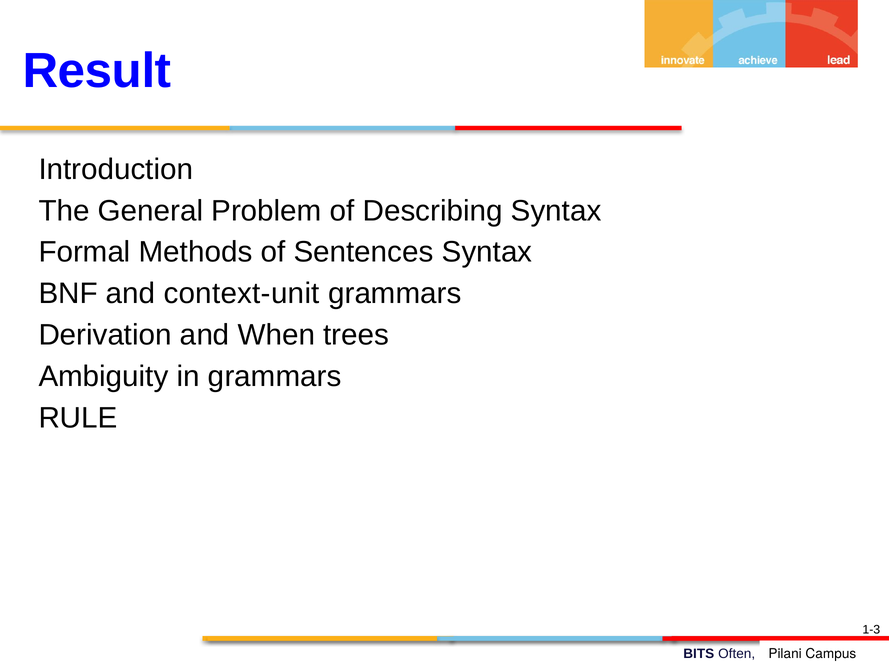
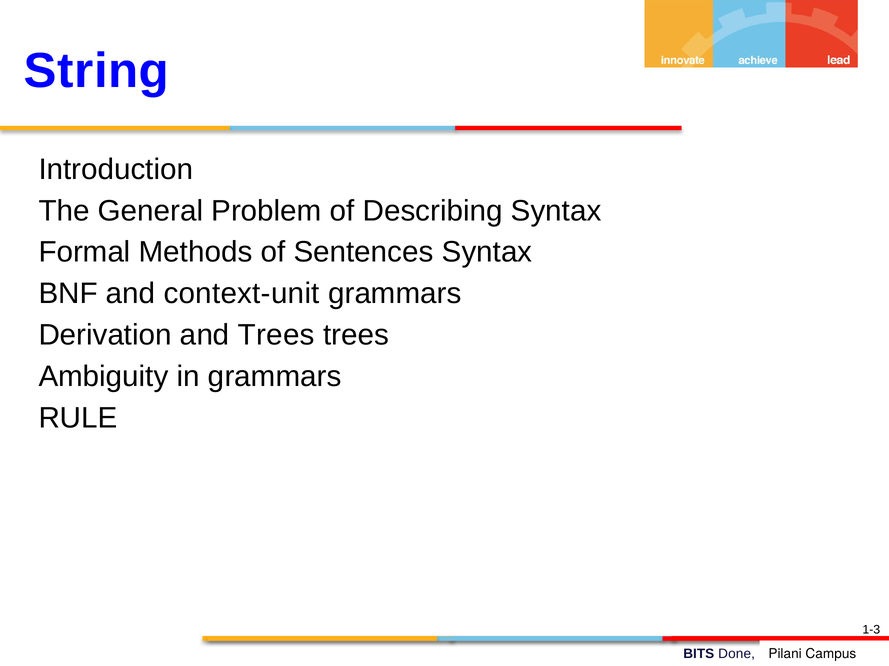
Result: Result -> String (96, 71)
and When: When -> Trees (276, 335)
Often: Often -> Done (737, 655)
